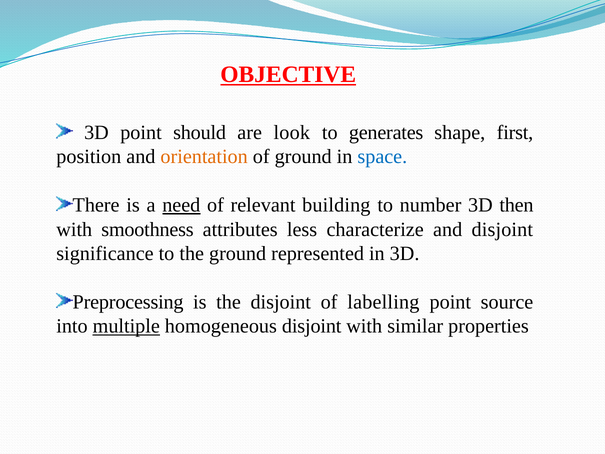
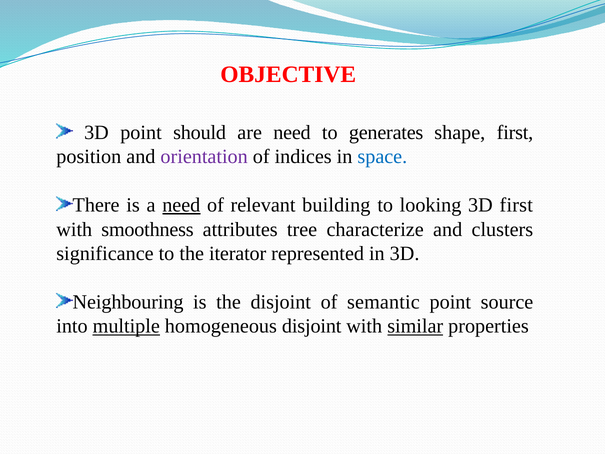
OBJECTIVE underline: present -> none (288, 75)
are look: look -> need (292, 132)
orientation colour: orange -> purple (204, 157)
of ground: ground -> indices (303, 157)
number: number -> looking (431, 205)
3D then: then -> first (516, 205)
less: less -> tree (302, 229)
and disjoint: disjoint -> clusters (502, 229)
the ground: ground -> iterator (238, 253)
Preprocessing: Preprocessing -> Neighbouring (128, 302)
labelling: labelling -> semantic (383, 302)
similar underline: none -> present (415, 326)
